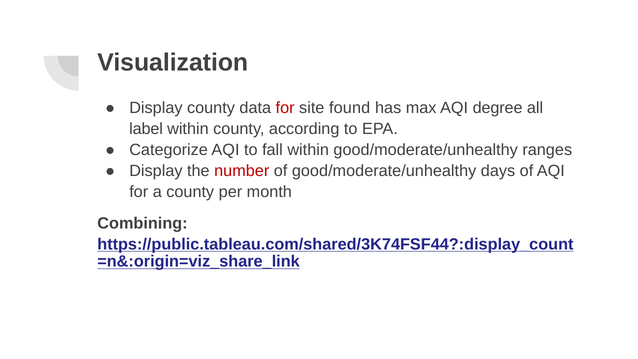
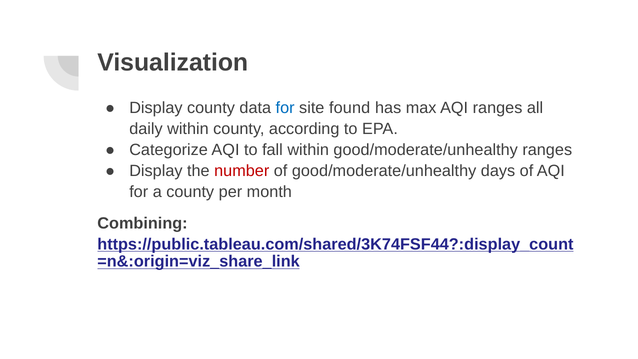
for colour: red -> blue (285, 108)
AQI degree: degree -> ranges (498, 108)
label: label -> daily (146, 129)
